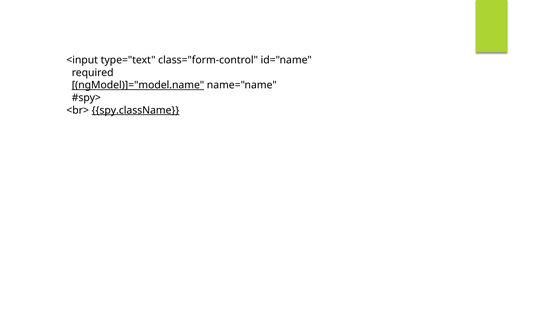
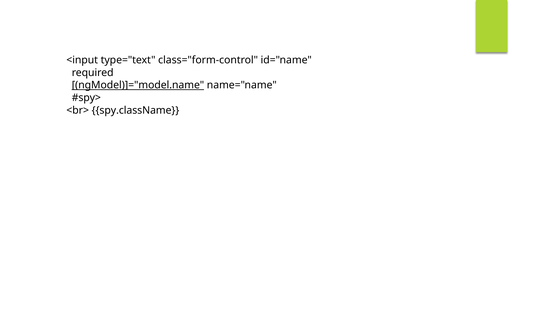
spy.className underline: present -> none (135, 110)
